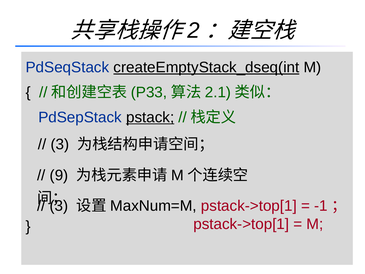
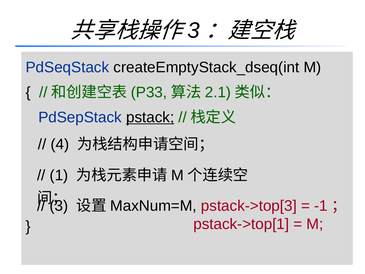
2: 2 -> 3 (194, 30)
createEmptyStack_dseq(int underline: present -> none (206, 67)
3: 3 -> 4 (60, 144)
9: 9 -> 1 (59, 175)
pstack->top[1: pstack->top[1 -> pstack->top[3 (249, 206)
